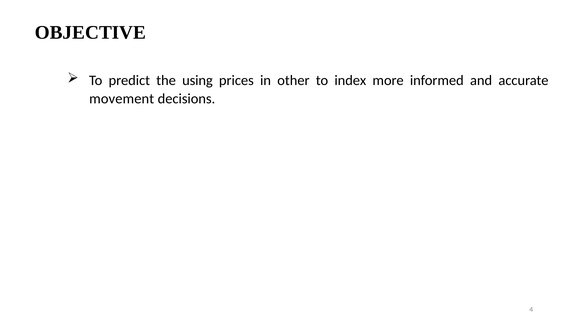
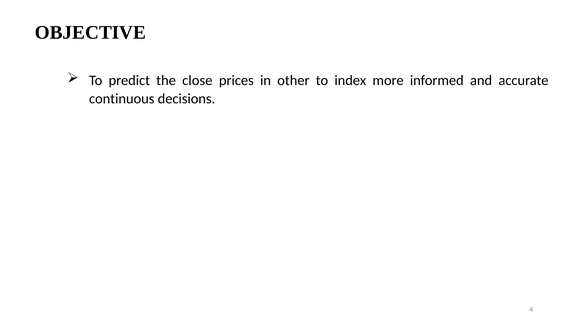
using: using -> close (197, 81)
movement: movement -> continuous (122, 99)
